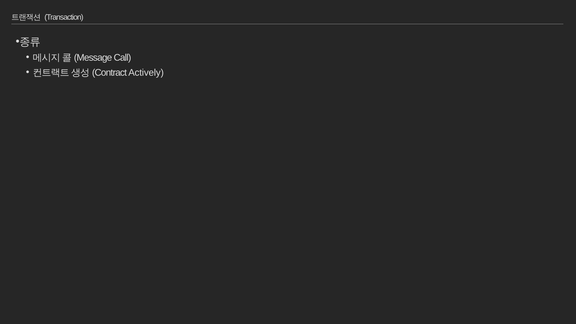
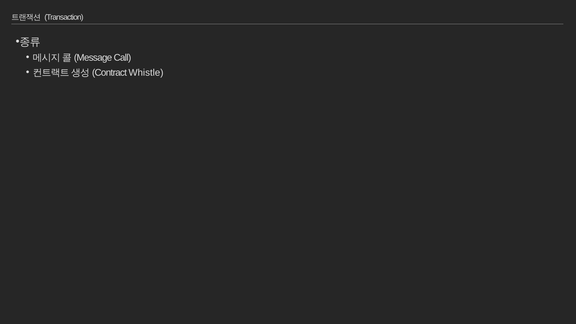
Actively: Actively -> Whistle (146, 73)
